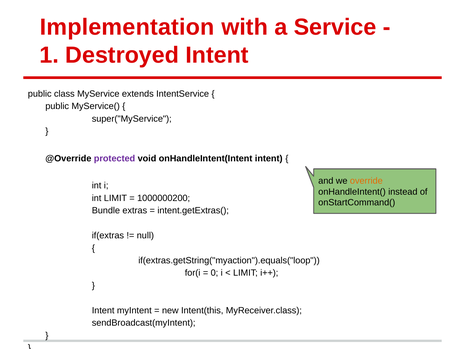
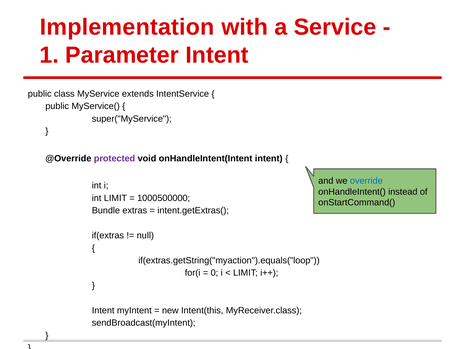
Destroyed: Destroyed -> Parameter (122, 55)
override colour: orange -> blue (366, 181)
1000000200: 1000000200 -> 1000500000 (164, 198)
